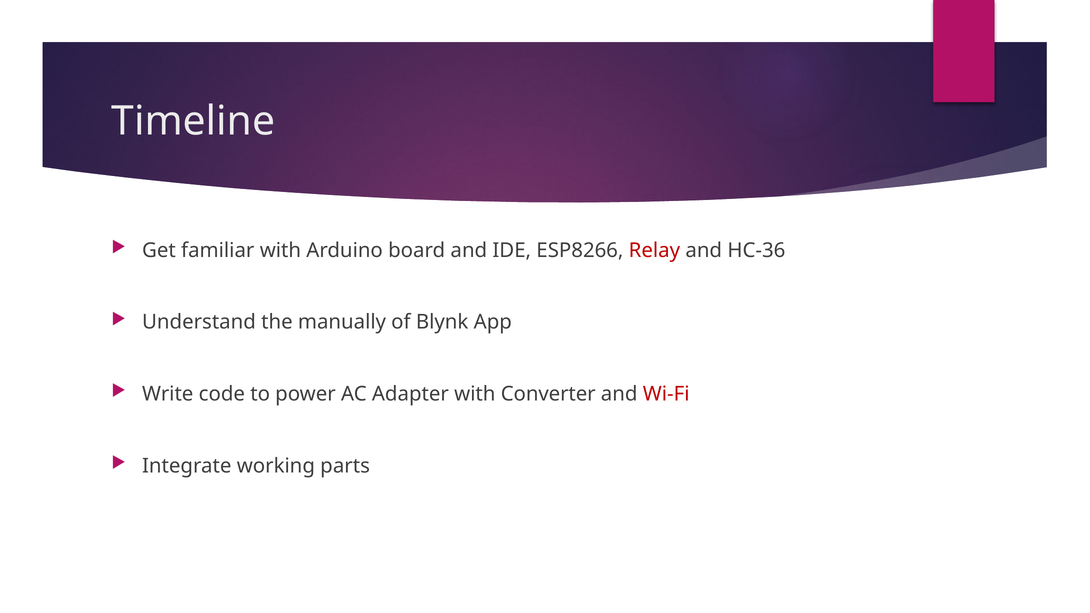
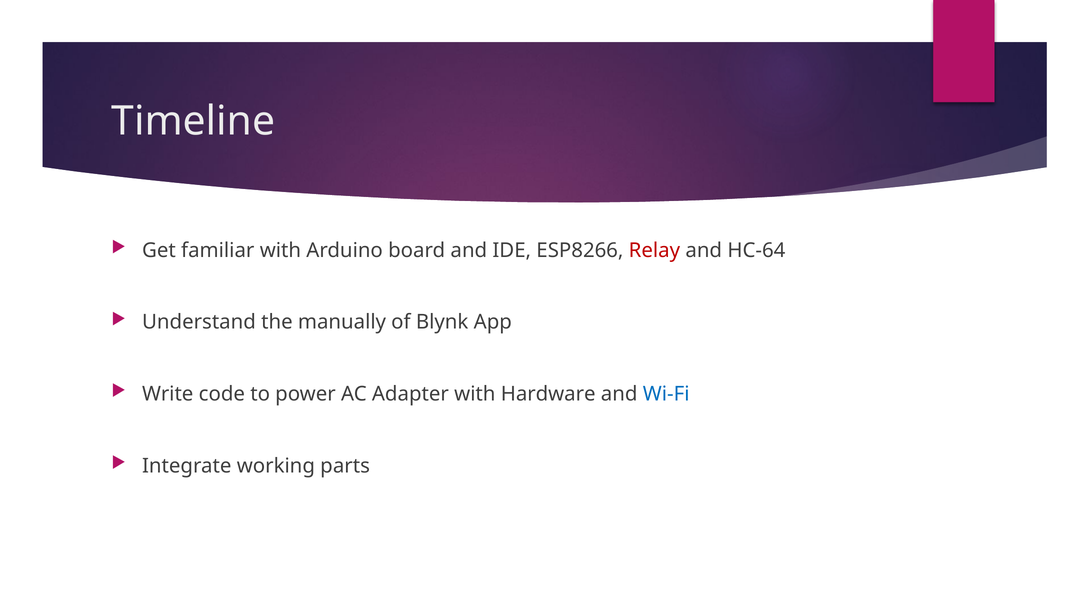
HC-36: HC-36 -> HC-64 (756, 251)
Converter: Converter -> Hardware (548, 394)
Wi-Fi colour: red -> blue (666, 394)
